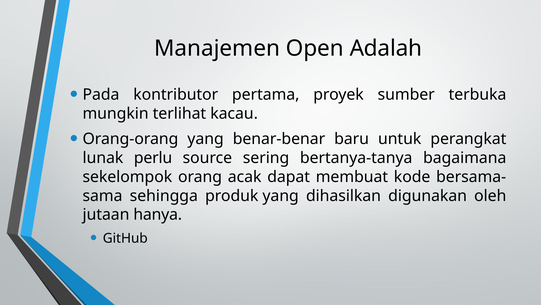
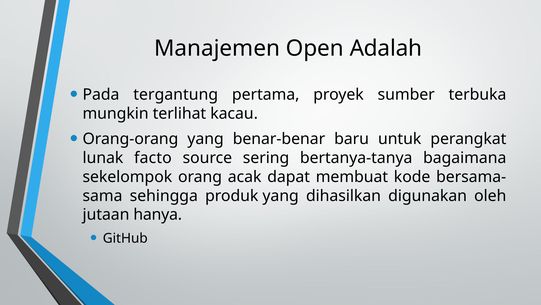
kontributor: kontributor -> tergantung (176, 94)
perlu: perlu -> facto (153, 158)
